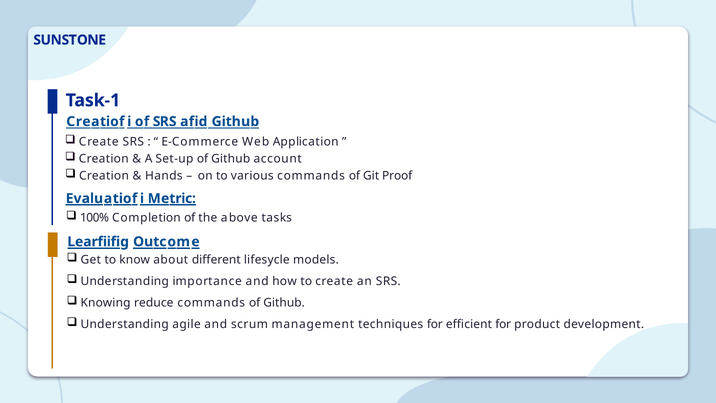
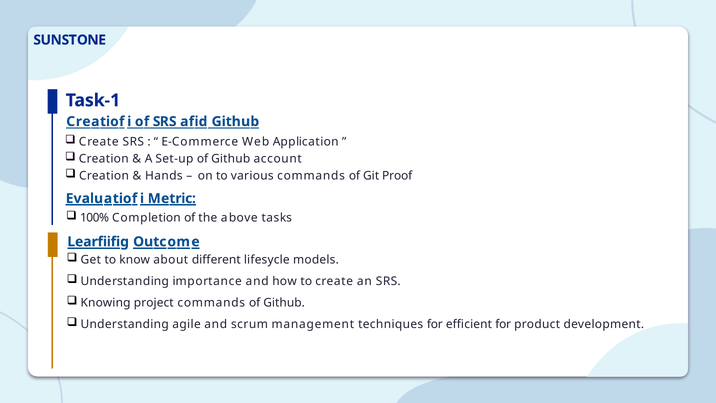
reduce: reduce -> project (154, 303)
